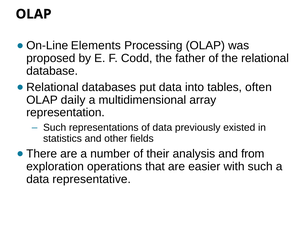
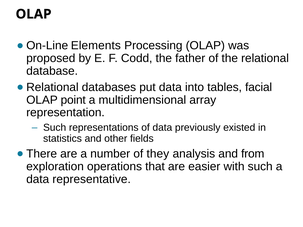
often: often -> facial (259, 87)
daily: daily -> point (73, 100)
their: their -> they (158, 154)
